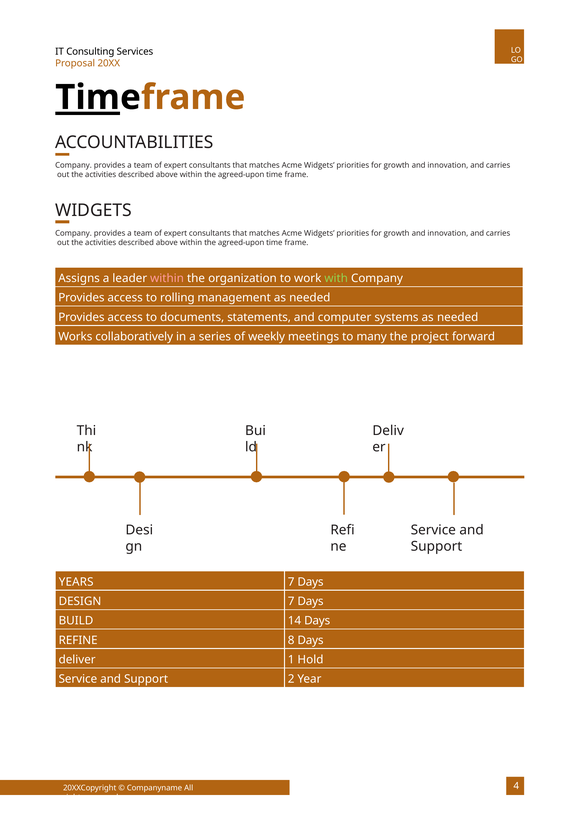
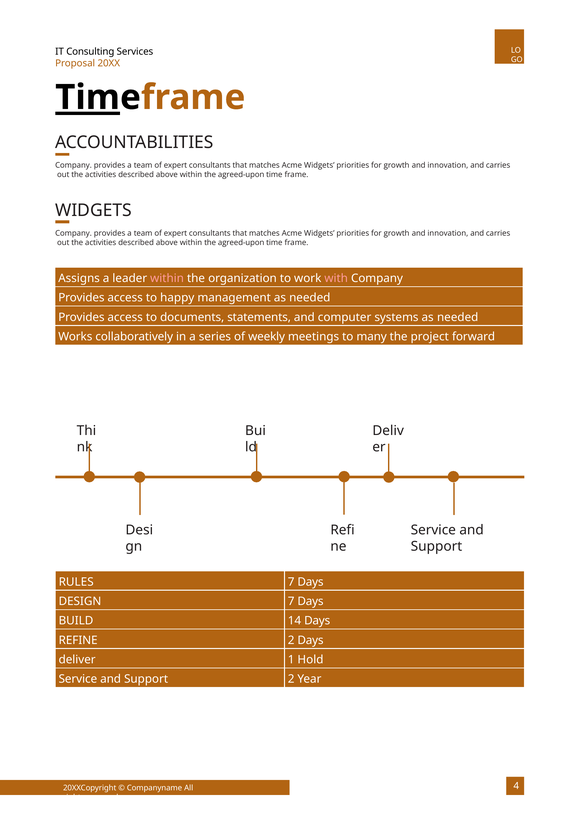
with colour: light green -> pink (336, 278)
rolling: rolling -> happy (177, 298)
YEARS: YEARS -> RULES (76, 582)
REFINE 8: 8 -> 2 (291, 640)
